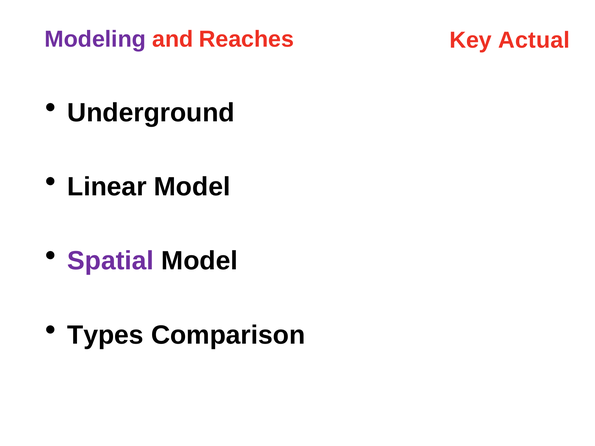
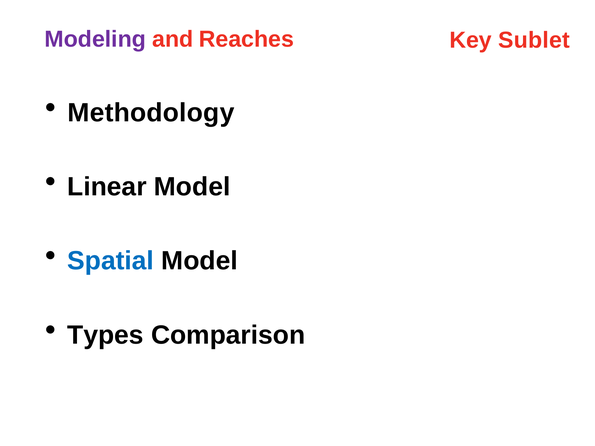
Actual: Actual -> Sublet (534, 40)
Underground: Underground -> Methodology (151, 113)
Spatial colour: purple -> blue (111, 261)
